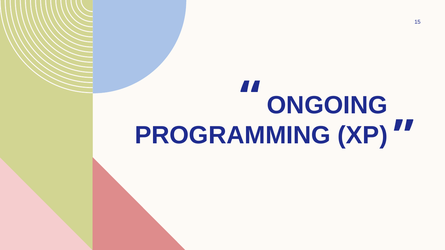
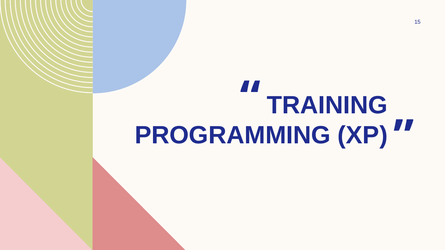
ONGOING: ONGOING -> TRAINING (327, 105)
